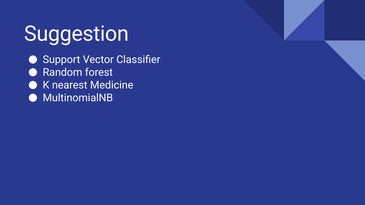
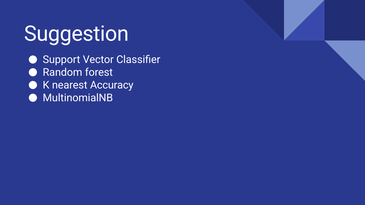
Medicine: Medicine -> Accuracy (112, 85)
